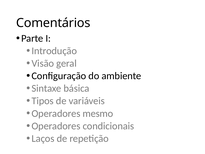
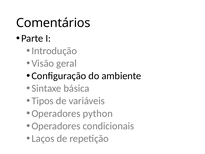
mesmo: mesmo -> python (98, 113)
